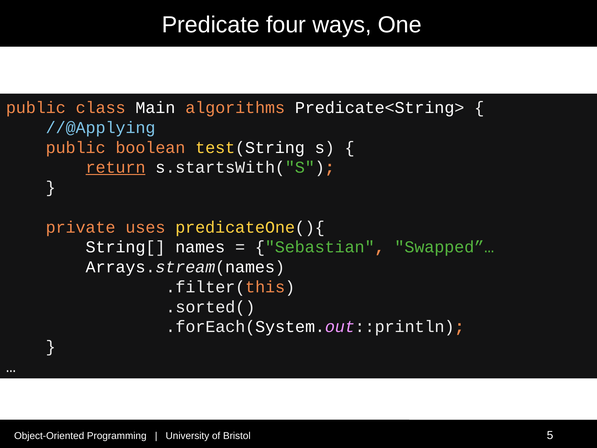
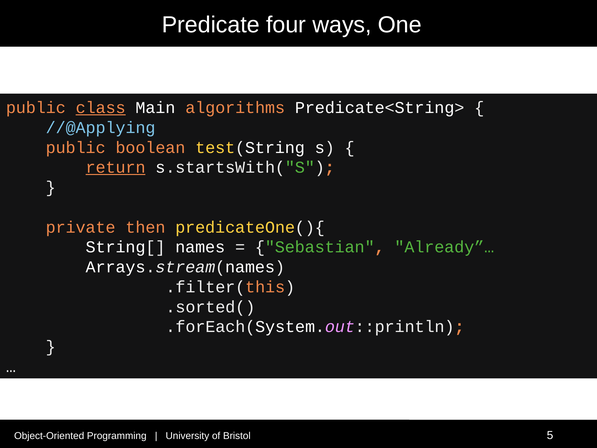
class underline: none -> present (101, 108)
uses: uses -> then (145, 227)
Swapped”…: Swapped”… -> Already”… (444, 247)
